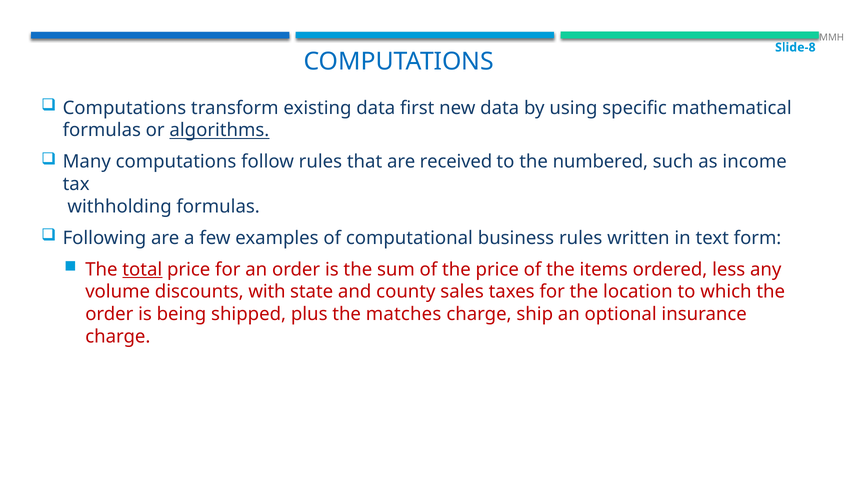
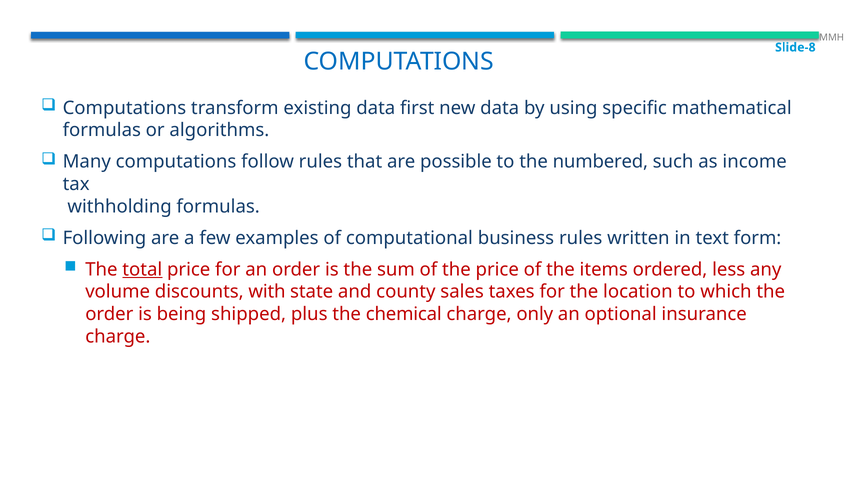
algorithms underline: present -> none (219, 130)
received: received -> possible (456, 162)
matches: matches -> chemical (404, 314)
ship: ship -> only (535, 314)
